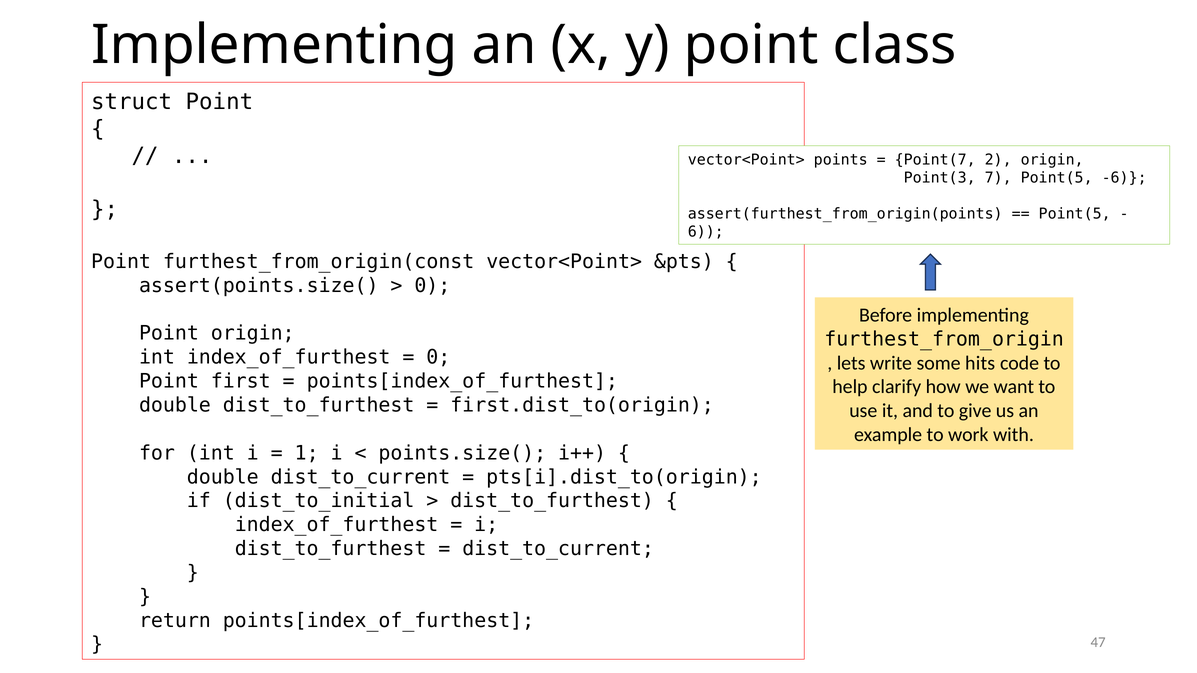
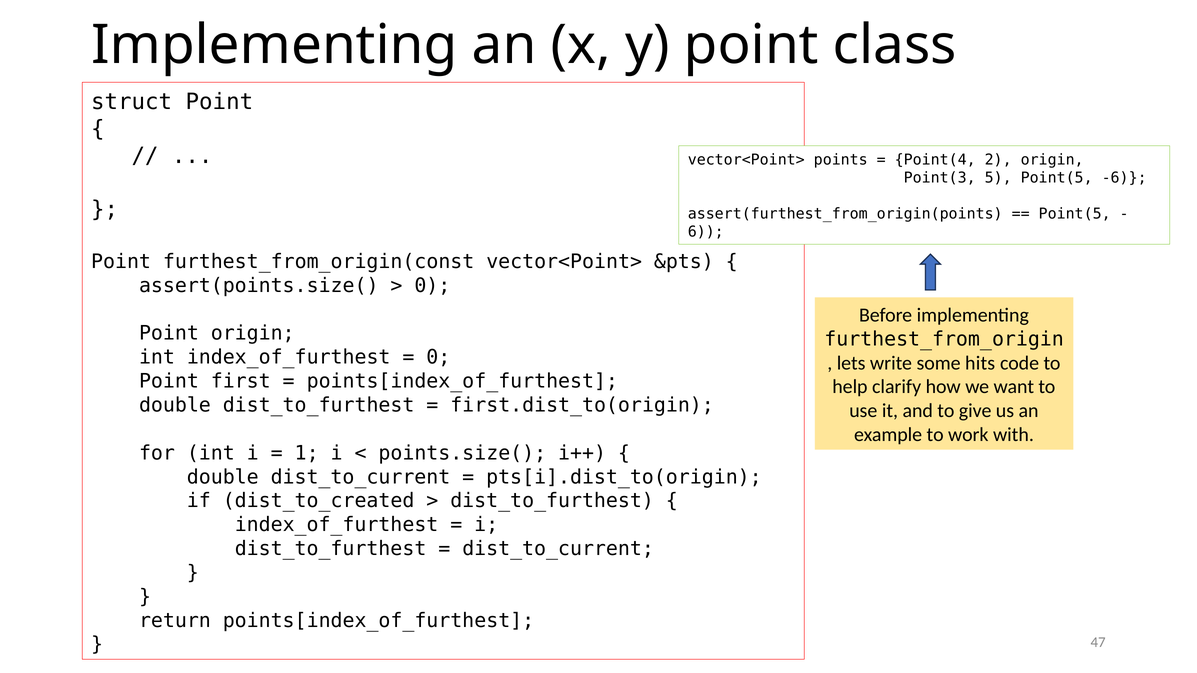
Point(7: Point(7 -> Point(4 (935, 160)
7: 7 -> 5 (998, 178)
dist_to_initial: dist_to_initial -> dist_to_created (319, 501)
